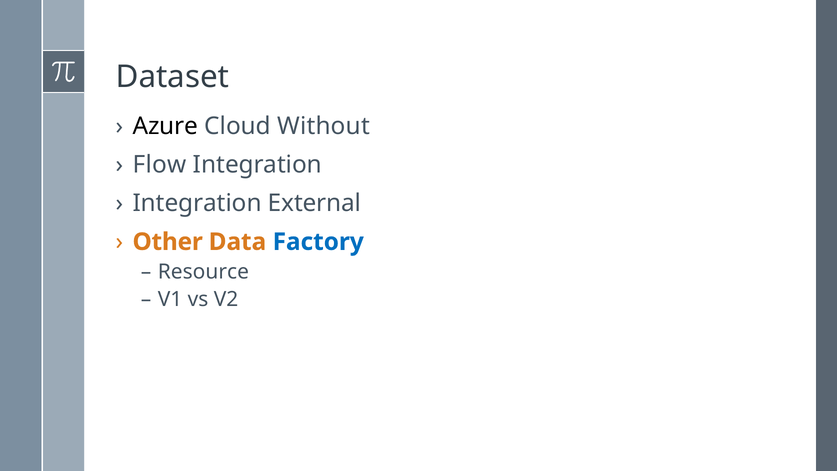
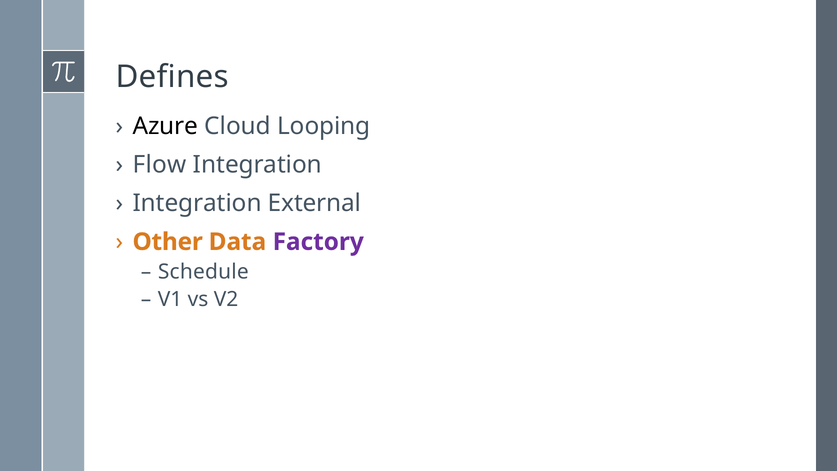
Dataset: Dataset -> Defines (172, 77)
Without: Without -> Looping (324, 126)
Factory colour: blue -> purple (318, 242)
Resource: Resource -> Schedule (203, 272)
